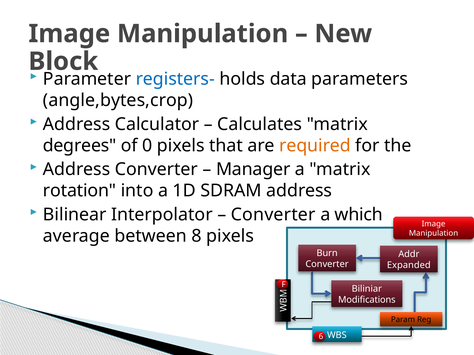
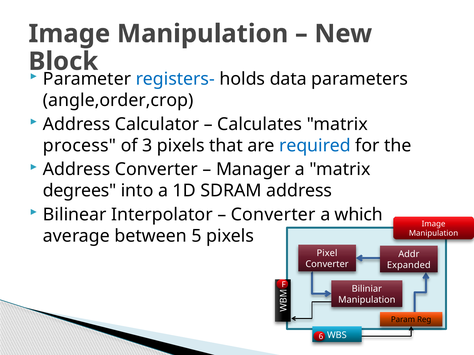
angle,bytes,crop: angle,bytes,crop -> angle,order,crop (118, 100)
degrees: degrees -> process (79, 146)
0: 0 -> 3 (147, 146)
required colour: orange -> blue (315, 146)
rotation: rotation -> degrees (80, 191)
8: 8 -> 5 (197, 236)
Burn: Burn -> Pixel (327, 254)
Modifications: Modifications -> Manipulation (367, 300)
